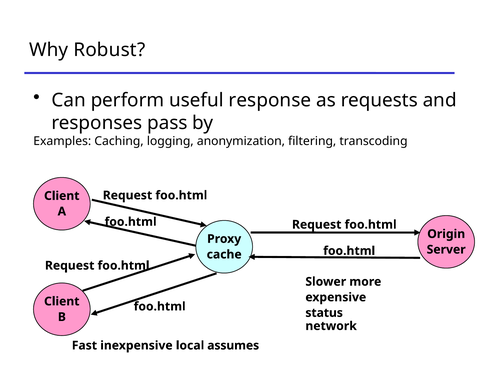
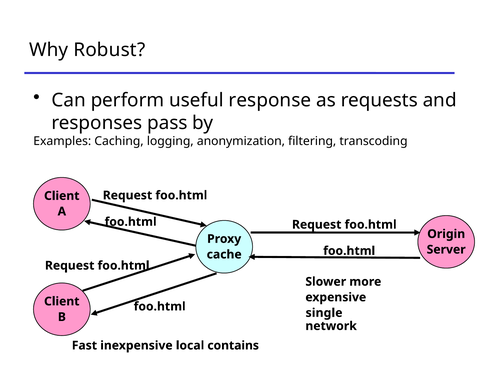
status: status -> single (324, 313)
assumes: assumes -> contains (233, 346)
